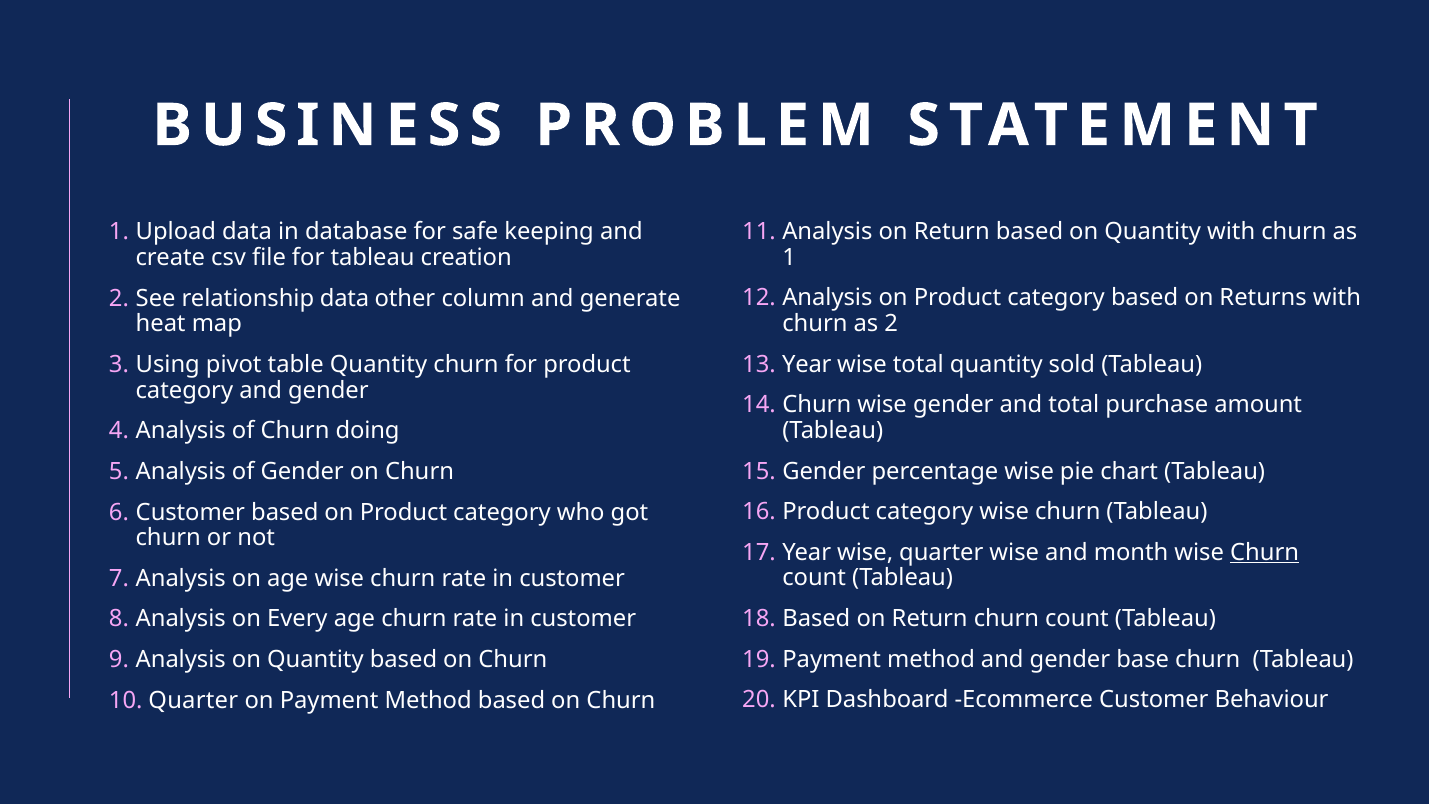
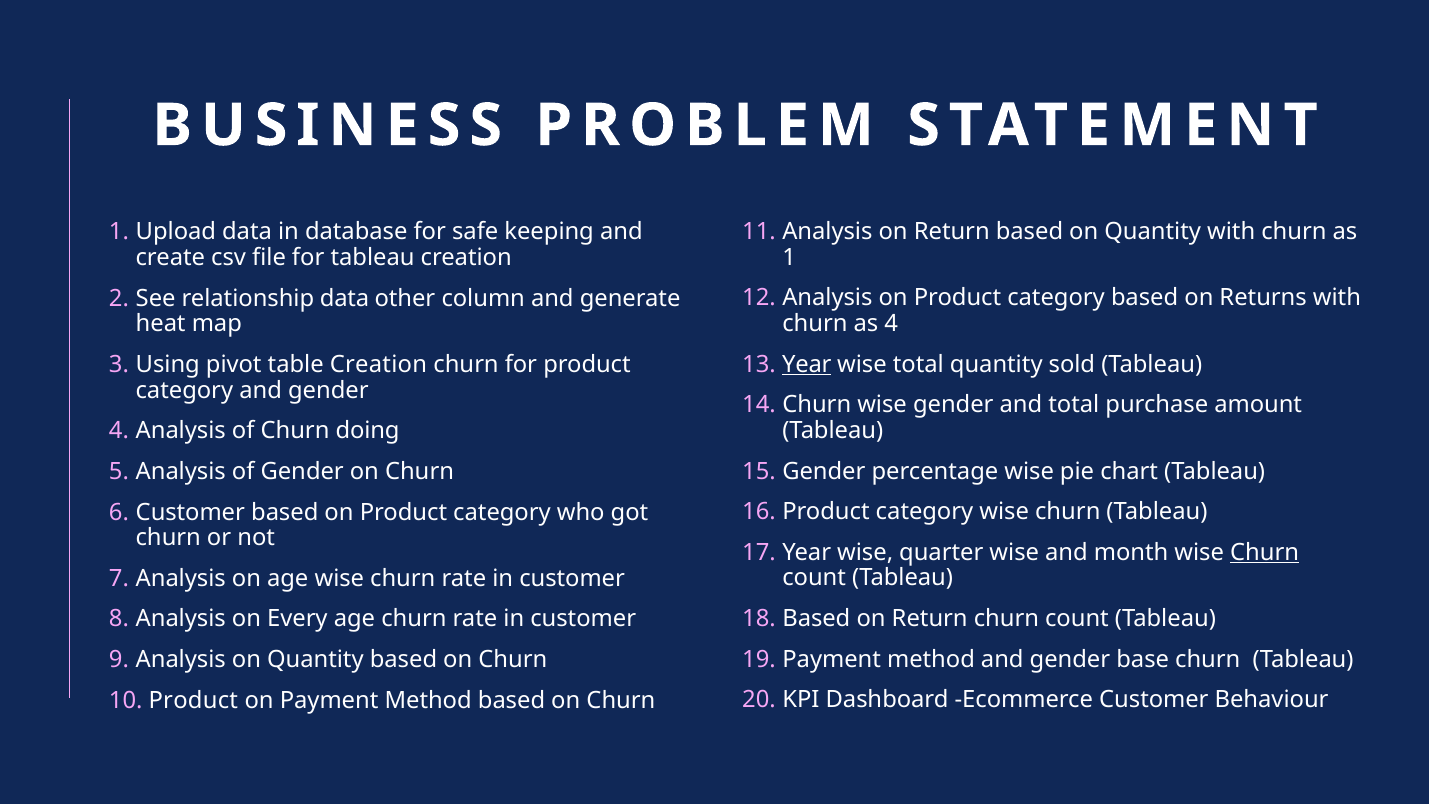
as 2: 2 -> 4 (891, 324)
Year underline: none -> present (807, 364)
table Quantity: Quantity -> Creation (378, 365)
Quarter: Quarter -> Product (193, 700)
